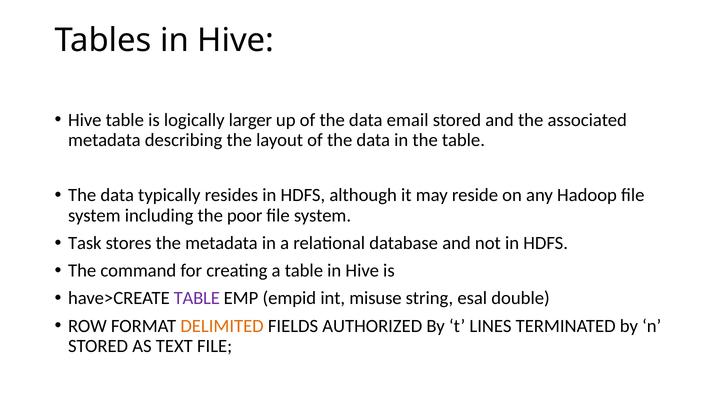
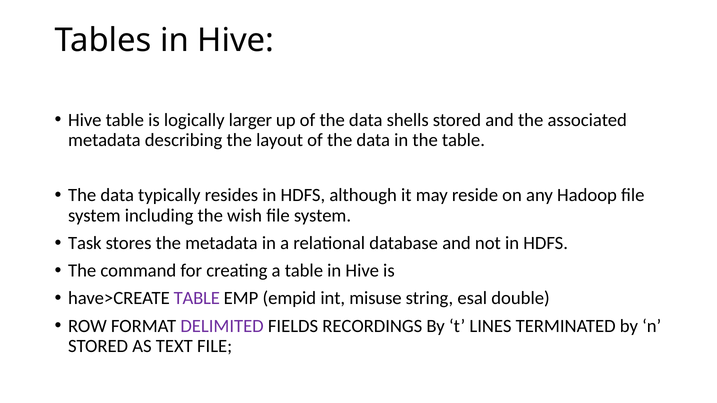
email: email -> shells (408, 120)
poor: poor -> wish (245, 216)
DELIMITED colour: orange -> purple (222, 326)
AUTHORIZED: AUTHORIZED -> RECORDINGS (372, 326)
